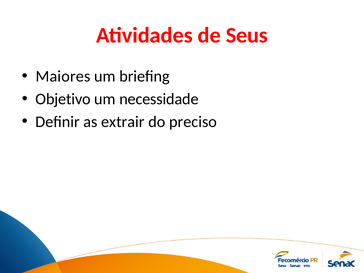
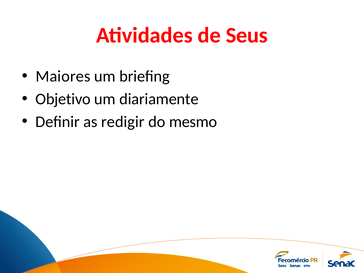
necessidade: necessidade -> diariamente (159, 99)
extrair: extrair -> redigir (123, 122)
preciso: preciso -> mesmo (193, 122)
